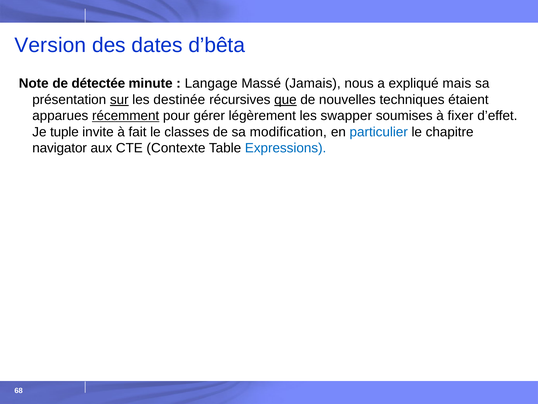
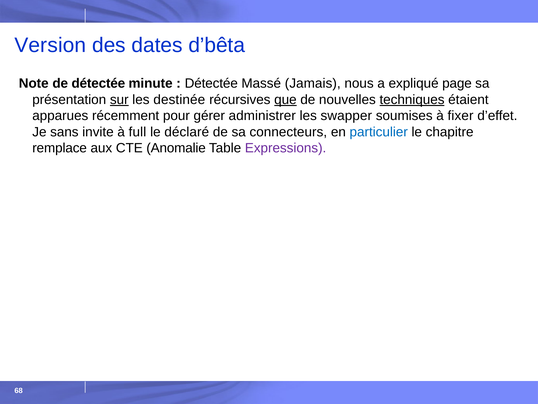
Langage: Langage -> Détectée (211, 83)
mais: mais -> page (457, 83)
techniques underline: none -> present (412, 100)
récemment underline: present -> none (126, 116)
légèrement: légèrement -> administrer (262, 116)
tuple: tuple -> sans (64, 132)
fait: fait -> full (137, 132)
classes: classes -> déclaré (187, 132)
modification: modification -> connecteurs (288, 132)
navigator: navigator -> remplace (60, 148)
Contexte: Contexte -> Anomalie (176, 148)
Expressions colour: blue -> purple (286, 148)
